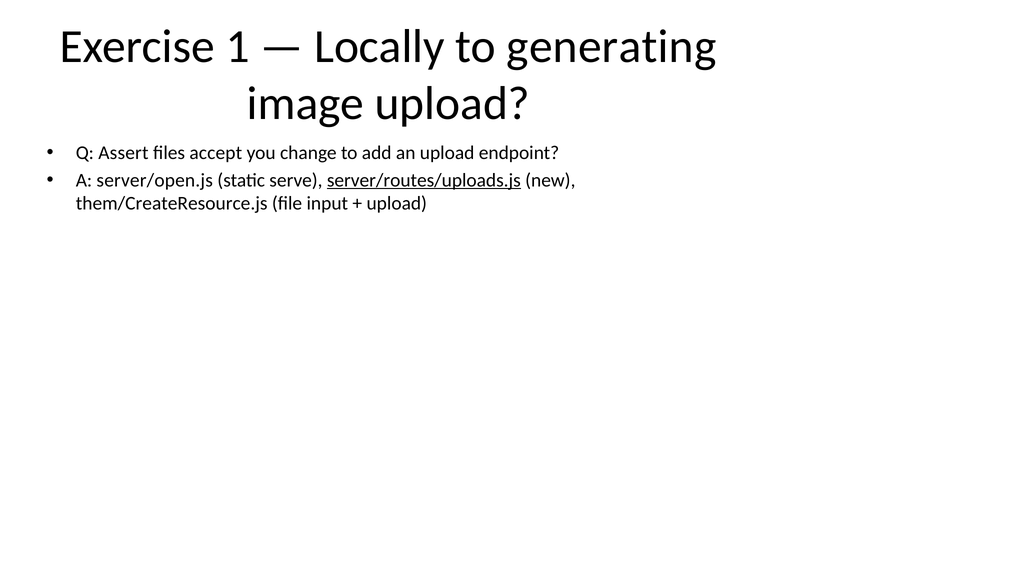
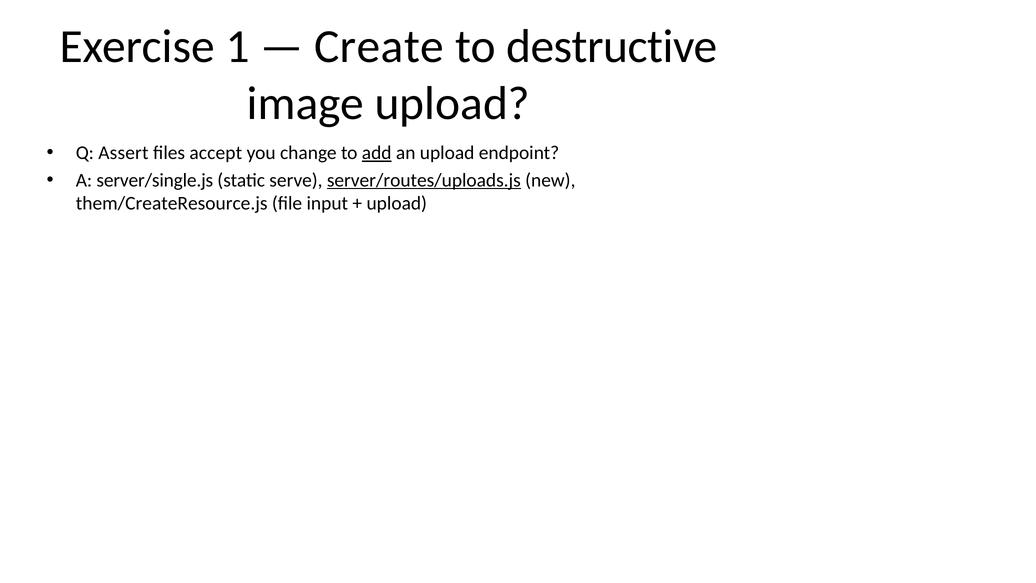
Locally: Locally -> Create (379, 47)
generating: generating -> destructive (612, 47)
add underline: none -> present (377, 153)
server/open.js: server/open.js -> server/single.js (155, 180)
